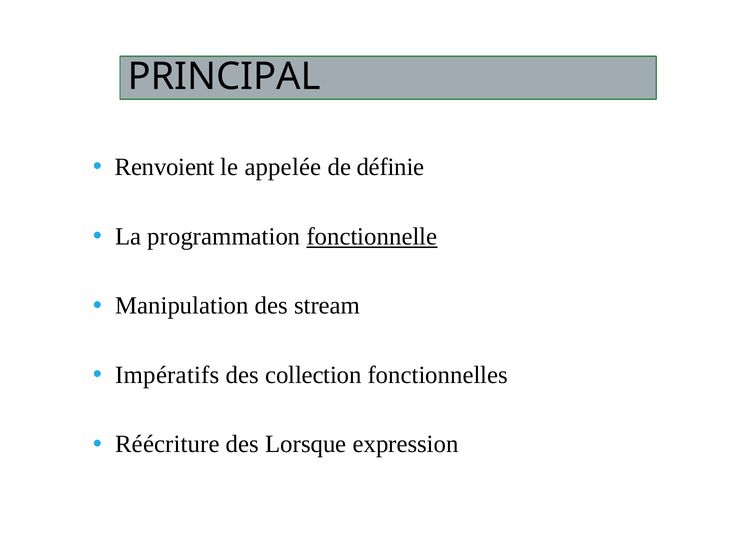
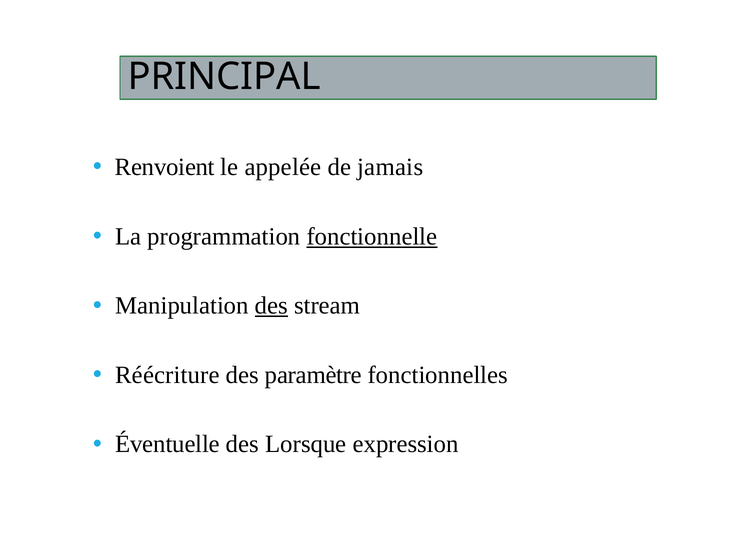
définie: définie -> jamais (390, 167)
des underline: none -> present (271, 306)
Impératifs: Impératifs -> Réécriture (167, 375)
collection: collection -> paramètre (313, 375)
Réécriture: Réécriture -> Éventuelle (168, 444)
